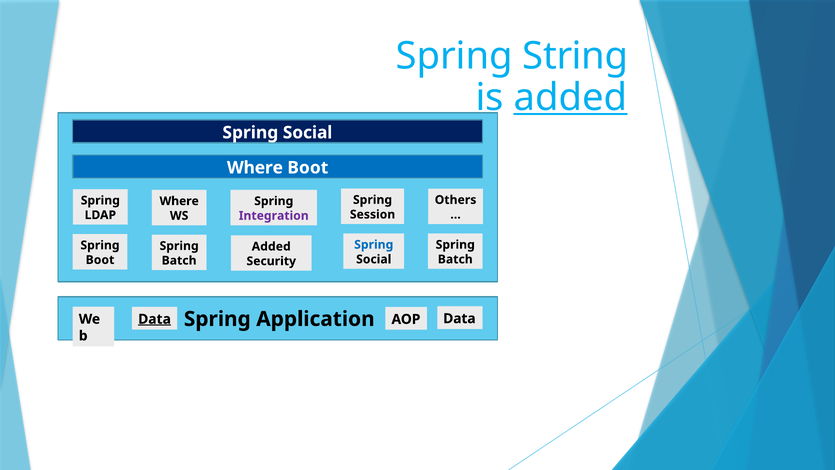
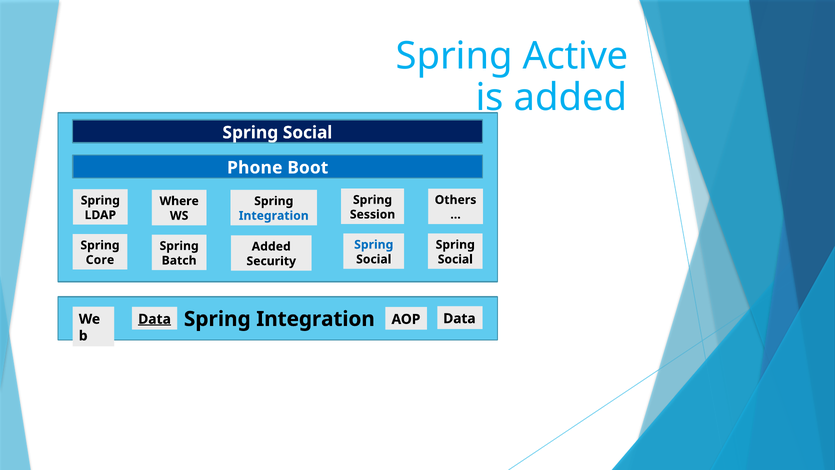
String: String -> Active (575, 56)
added underline: present -> none (571, 97)
Where: Where -> Phone (255, 168)
Integration colour: purple -> blue (274, 216)
Batch: Batch -> Social (455, 259)
Boot: Boot -> Core (100, 260)
Application: Application -> Integration (316, 319)
